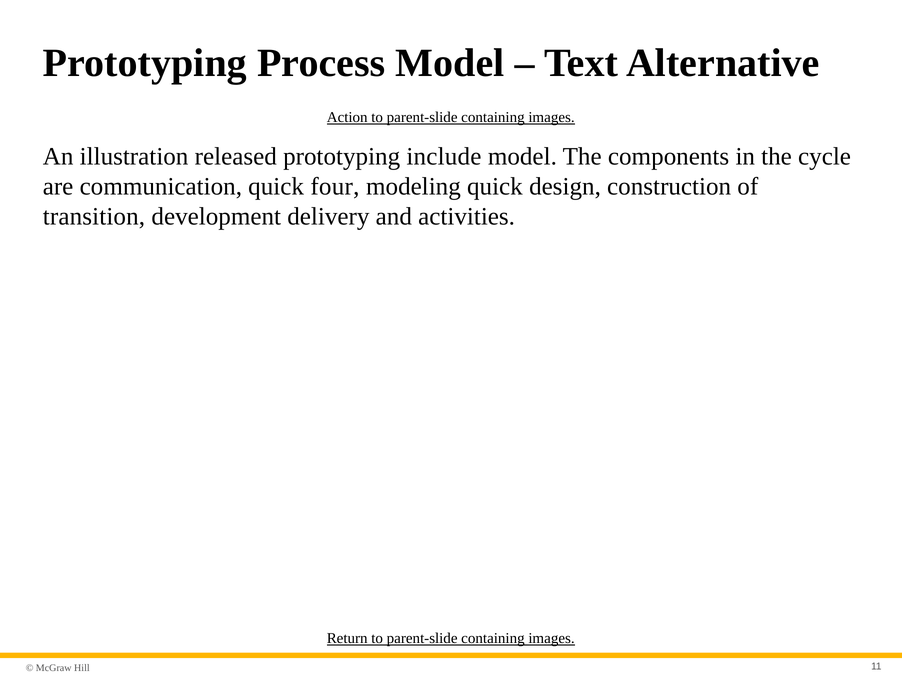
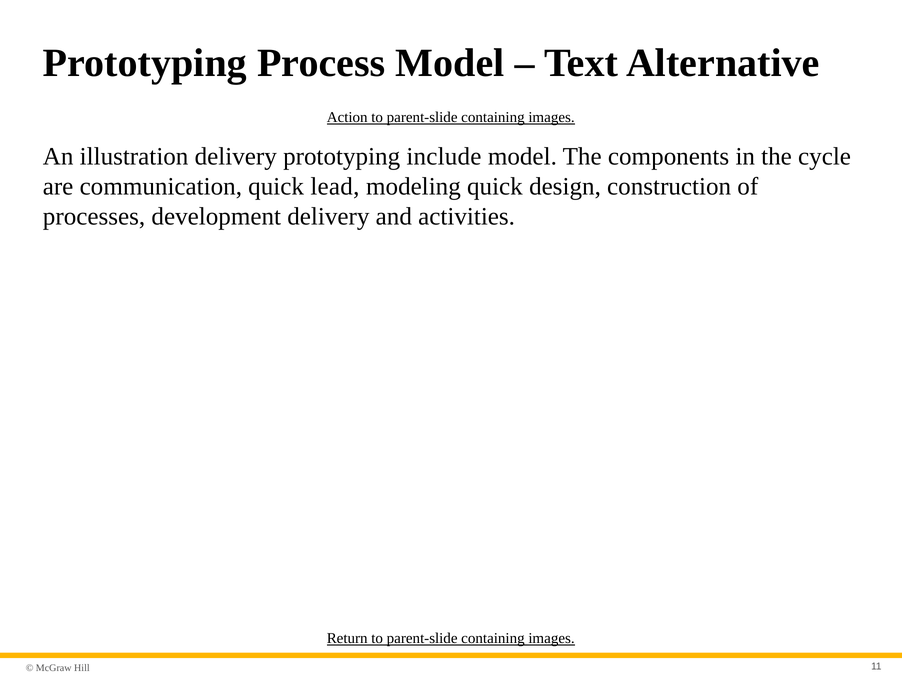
illustration released: released -> delivery (236, 157)
four: four -> lead (335, 187)
transition: transition -> processes (94, 217)
